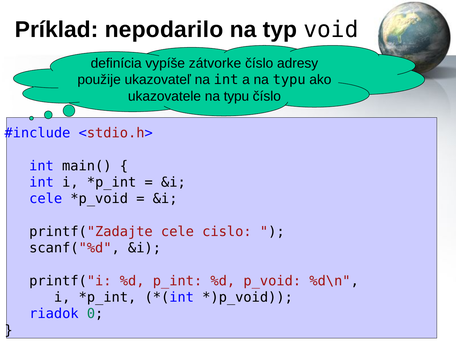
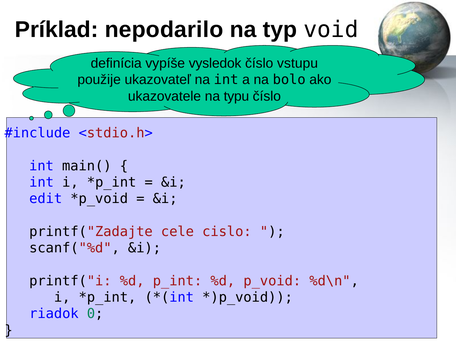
zátvorke: zátvorke -> vysledok (215, 63)
adresy: adresy -> vstupu (298, 63)
a na typu: typu -> bolo (289, 80)
cele: cele -> edit (46, 199)
